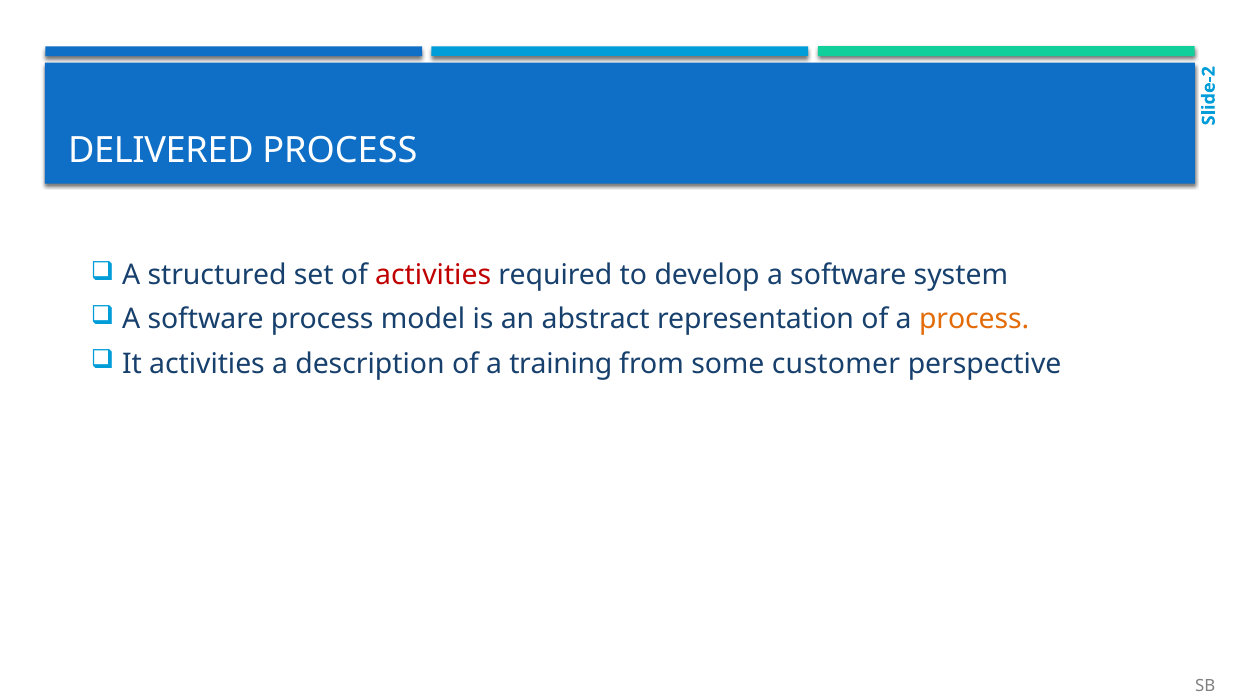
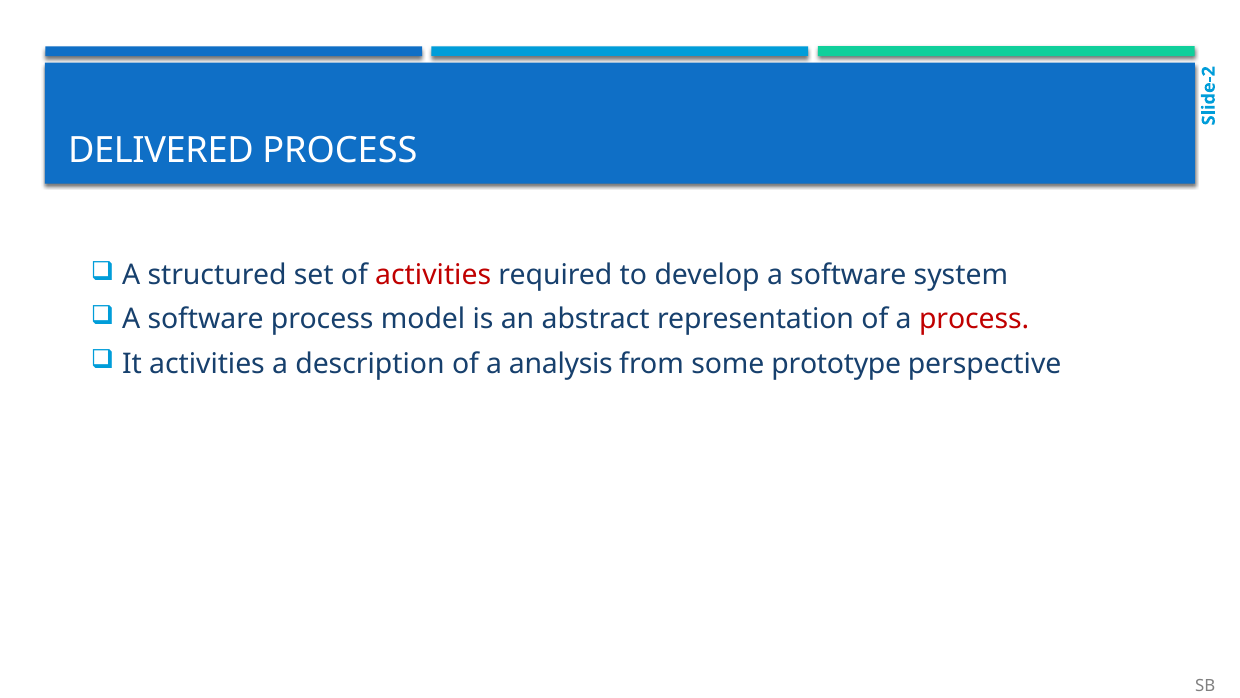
process colour: orange -> red (974, 319)
training: training -> analysis (561, 363)
customer: customer -> prototype (836, 363)
